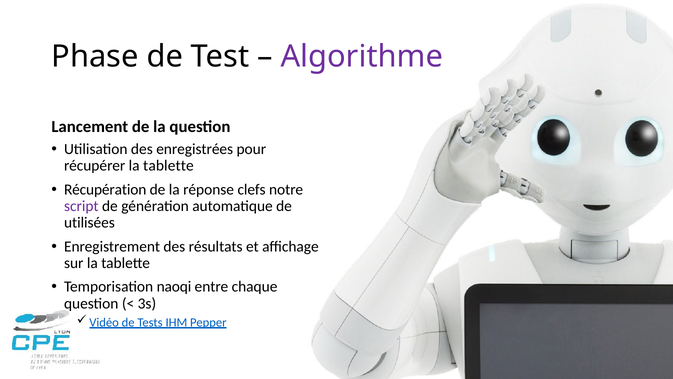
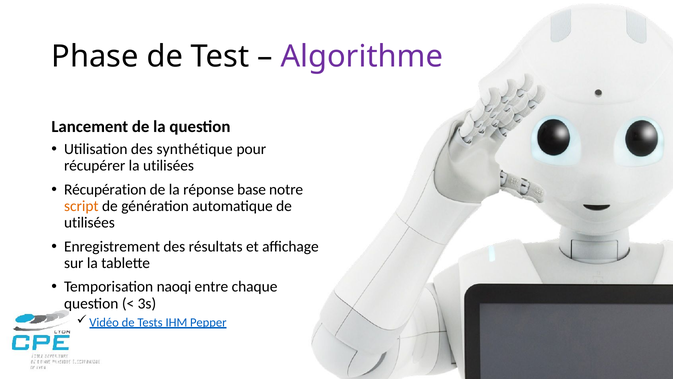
enregistrées: enregistrées -> synthétique (195, 149)
récupérer la tablette: tablette -> utilisées (169, 166)
clefs: clefs -> base (252, 189)
script colour: purple -> orange (81, 206)
